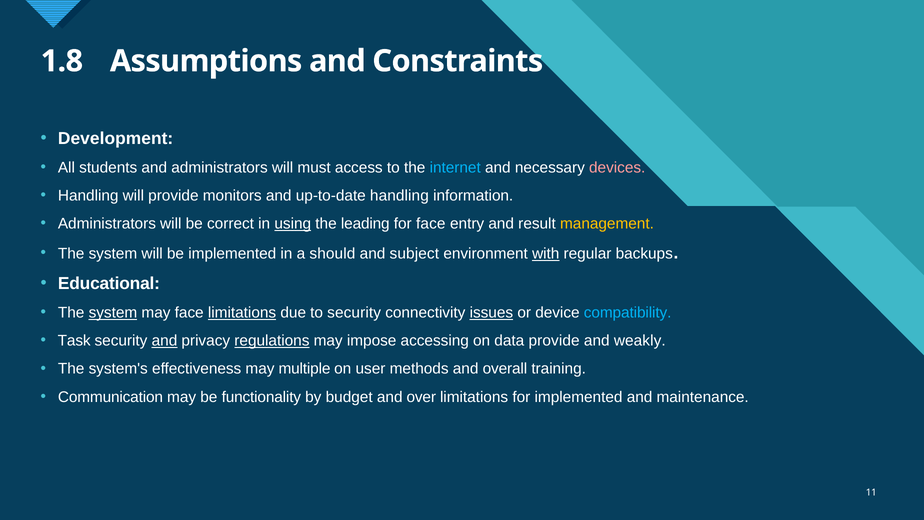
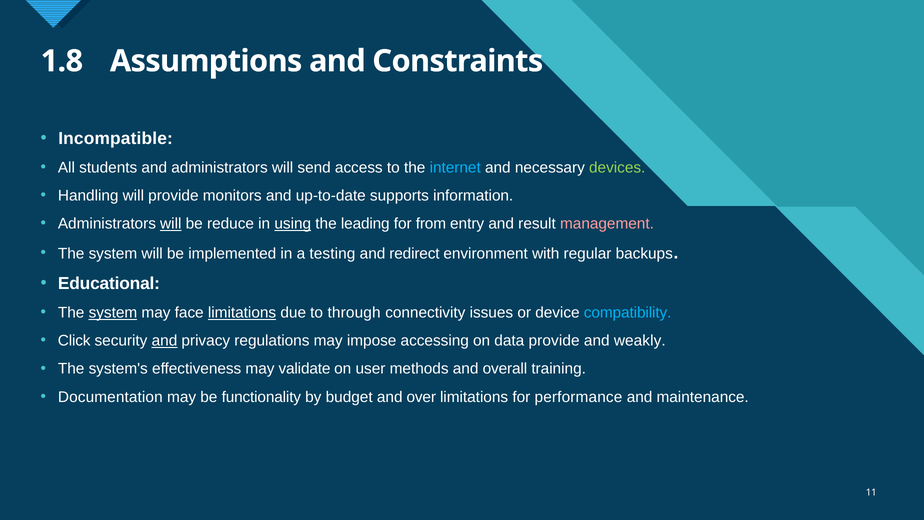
Development: Development -> Incompatible (116, 138)
must: must -> send (314, 167)
devices colour: pink -> light green (617, 167)
up-to-date handling: handling -> supports (399, 195)
will underline: none -> present (171, 224)
correct: correct -> reduce (231, 224)
for face: face -> from (431, 224)
management colour: yellow -> pink (607, 224)
should: should -> testing (332, 254)
subject: subject -> redirect (414, 254)
with underline: present -> none (546, 254)
to security: security -> through (354, 313)
issues underline: present -> none (491, 313)
Task: Task -> Click (74, 341)
regulations underline: present -> none (272, 341)
multiple: multiple -> validate (305, 369)
Communication: Communication -> Documentation (110, 397)
for implemented: implemented -> performance (578, 397)
